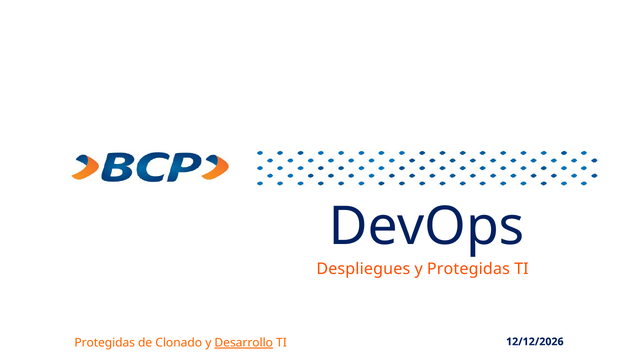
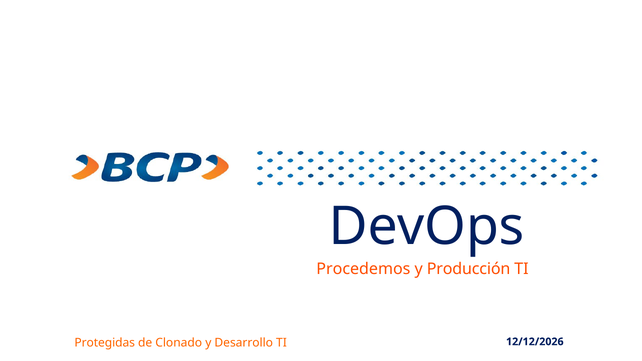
Despliegues: Despliegues -> Procedemos (363, 269)
y Protegidas: Protegidas -> Producción (469, 269)
Desarrollo underline: present -> none (244, 343)
